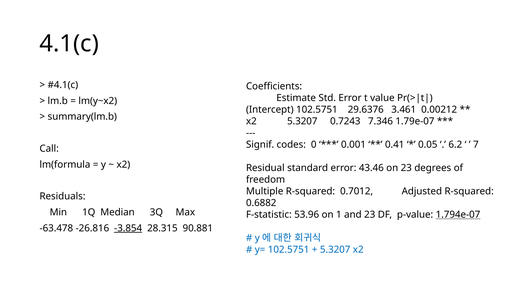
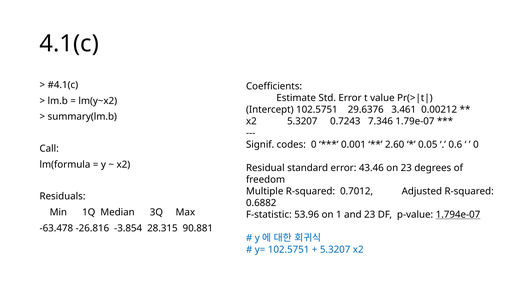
0.41: 0.41 -> 2.60 (395, 145)
6.2: 6.2 -> 0.6 (455, 145)
7: 7 -> 0 (476, 145)
-3.854 underline: present -> none (128, 228)
